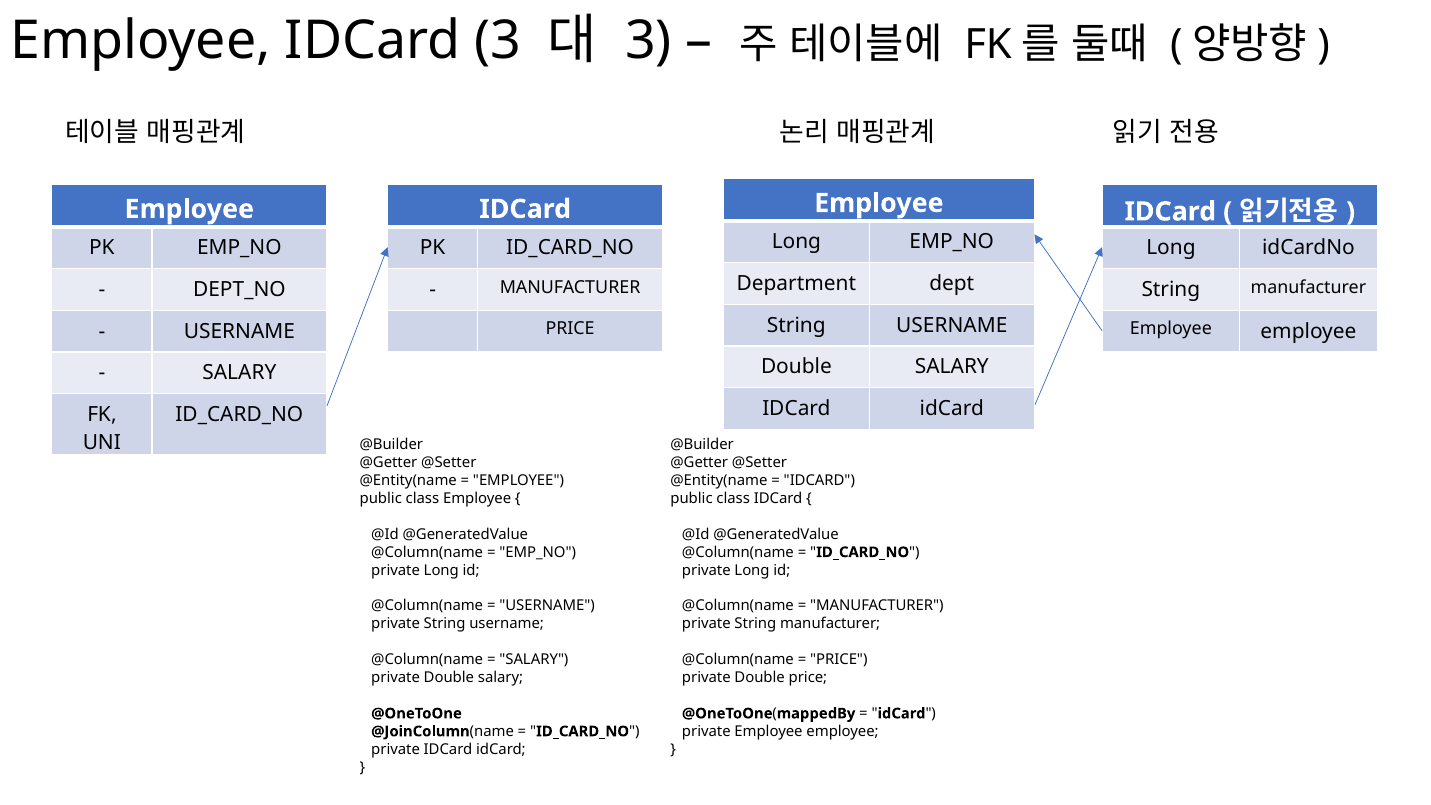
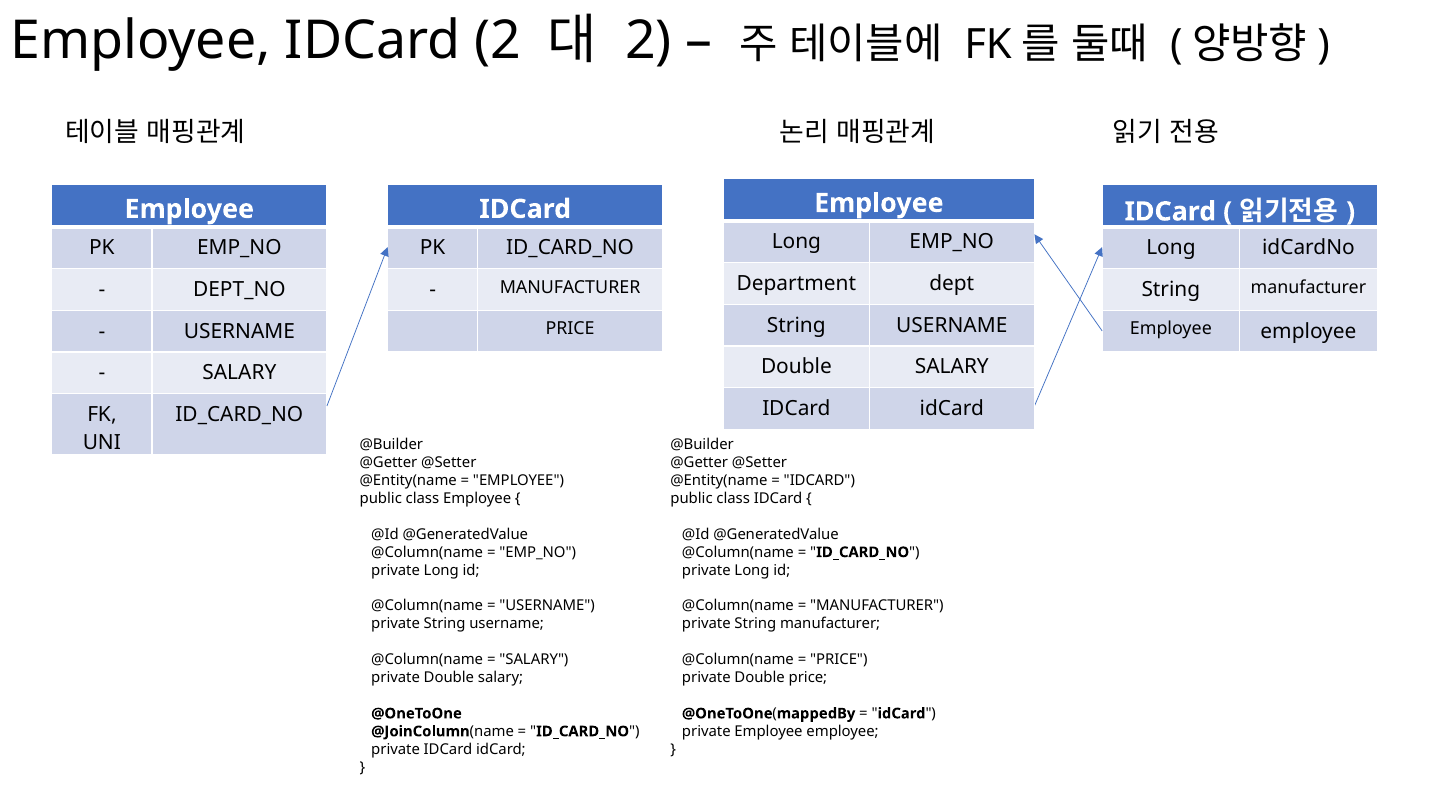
IDCard 3: 3 -> 2 (498, 41)
3: 3 -> 2 (648, 41)
